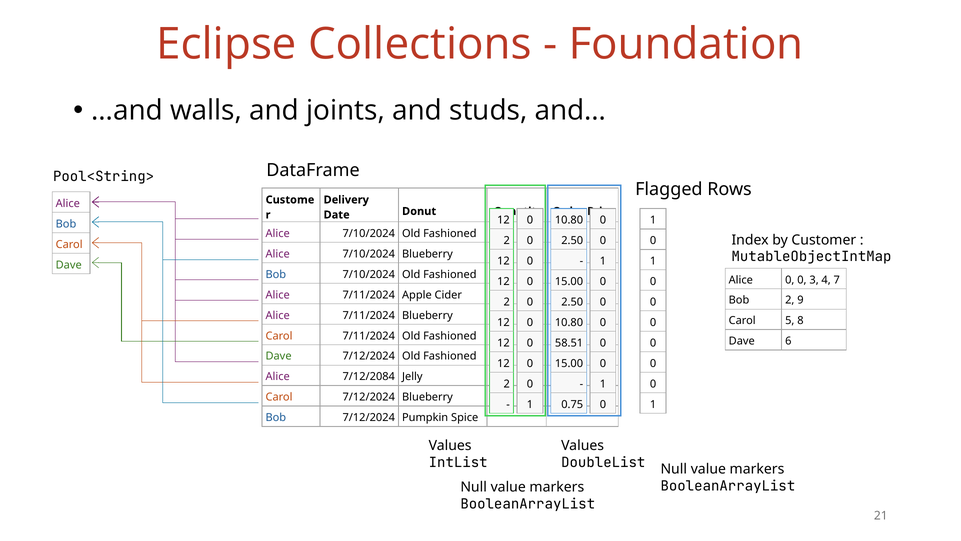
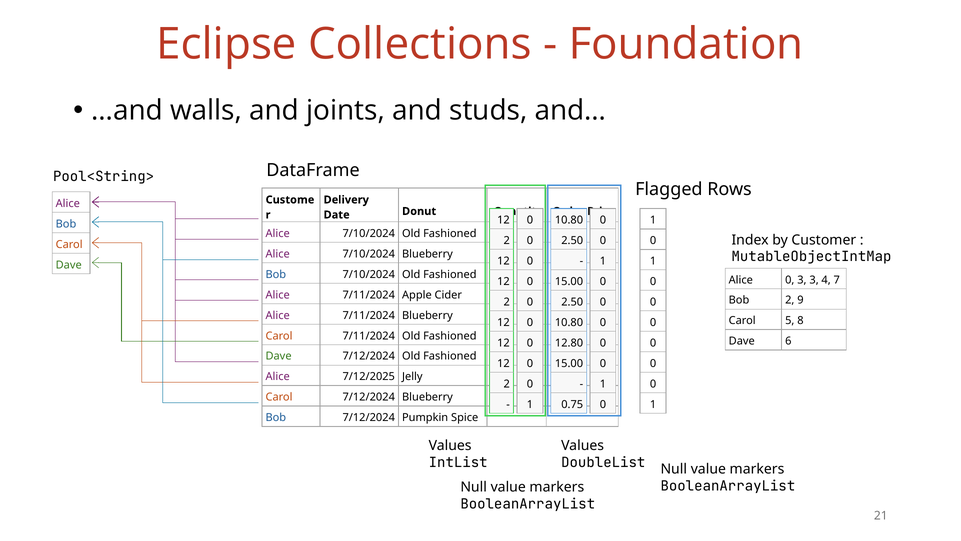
Alice 0 0: 0 -> 3 (802, 280)
58.51: 58.51 -> 12.80 (569, 343)
7/12/2084: 7/12/2084 -> 7/12/2025 (369, 377)
